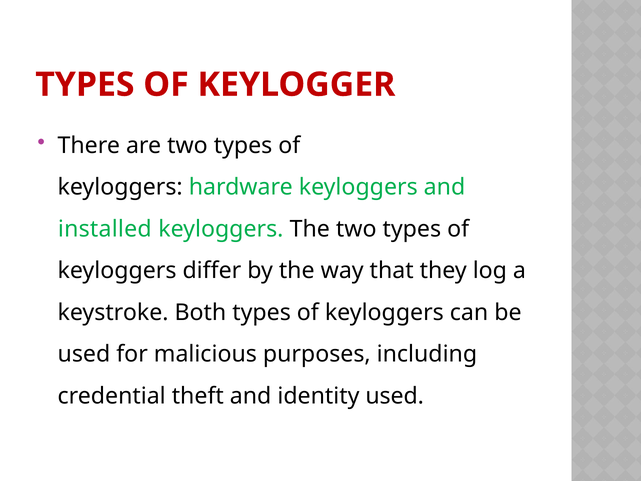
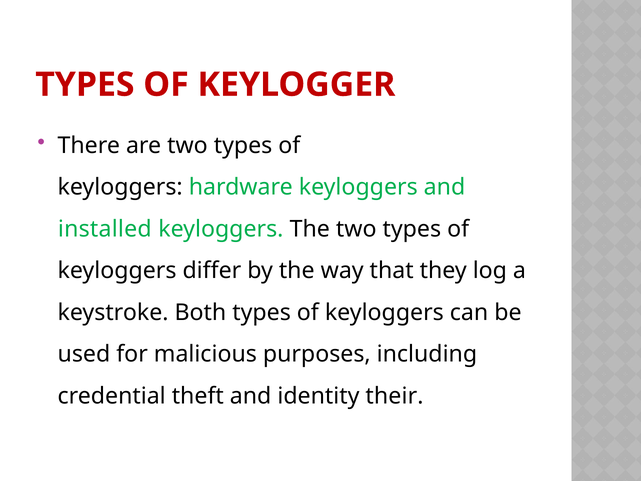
identity used: used -> their (394, 396)
